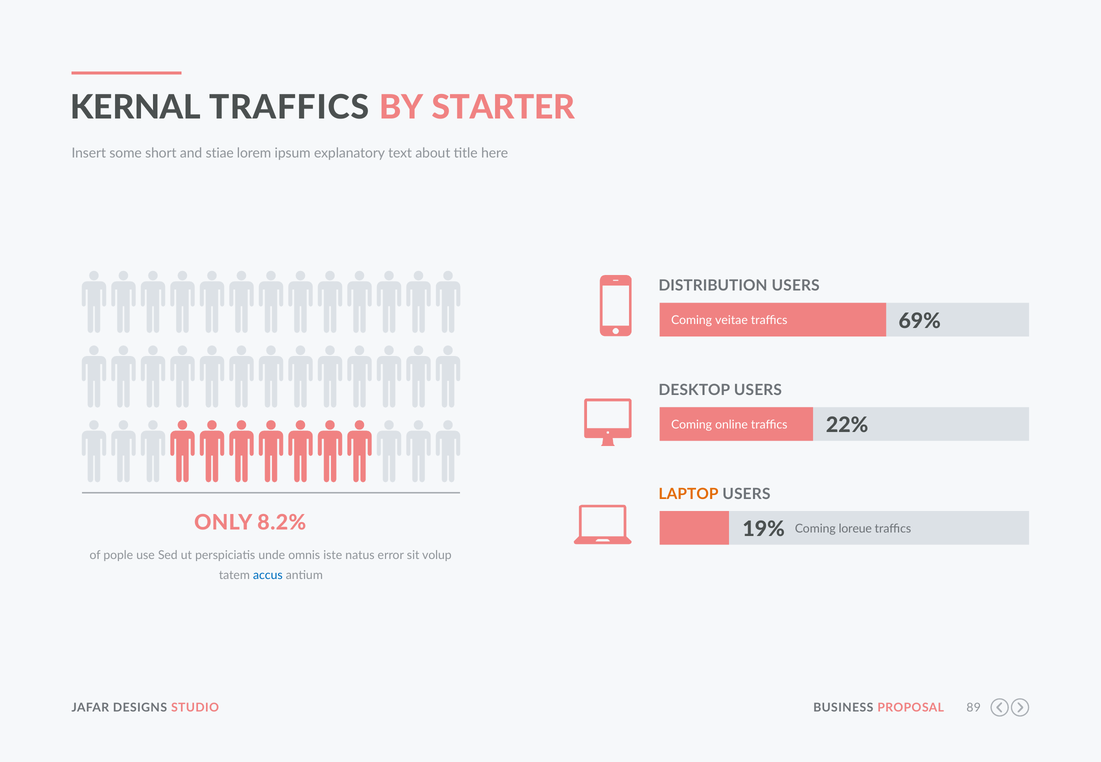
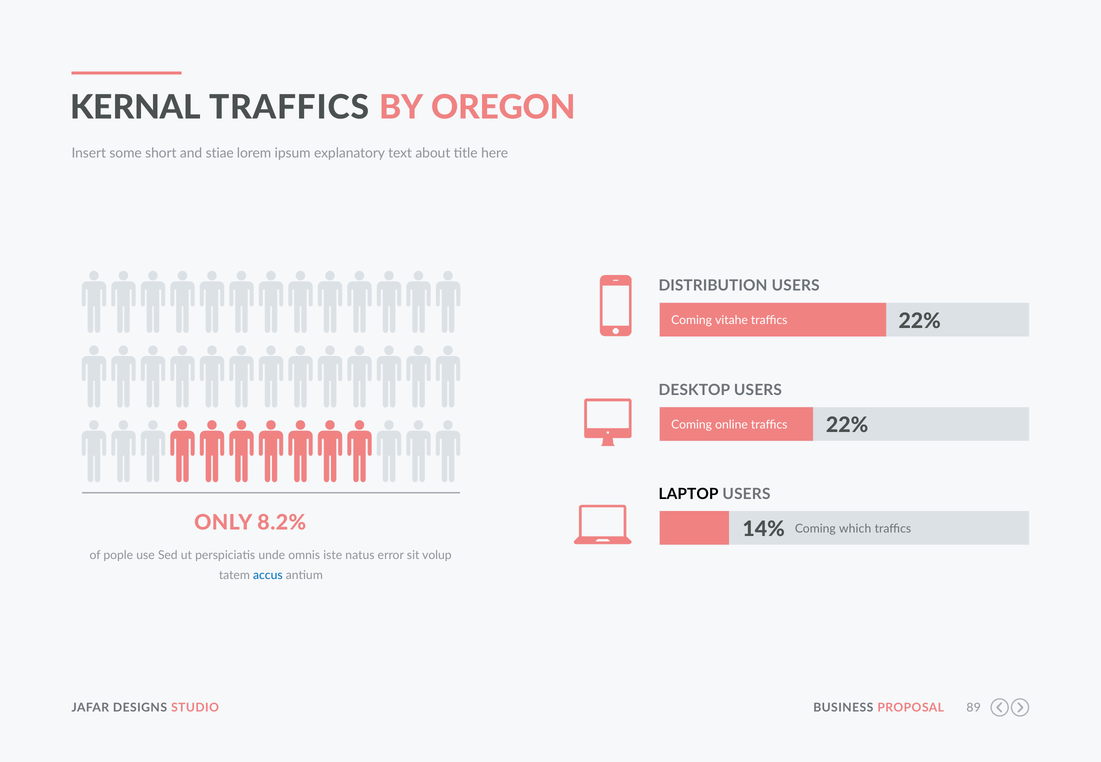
STARTER: STARTER -> OREGON (503, 108)
69%: 69% -> 22% (920, 321)
veitae: veitae -> vitahe (732, 320)
LAPTOP colour: orange -> black (689, 494)
19%: 19% -> 14% (764, 529)
loreue: loreue -> which (855, 529)
